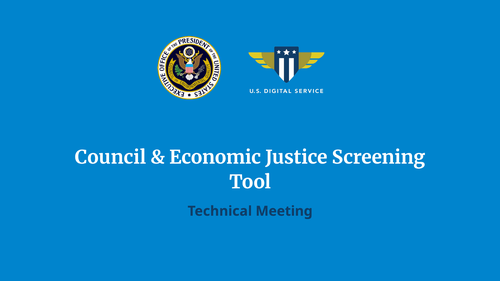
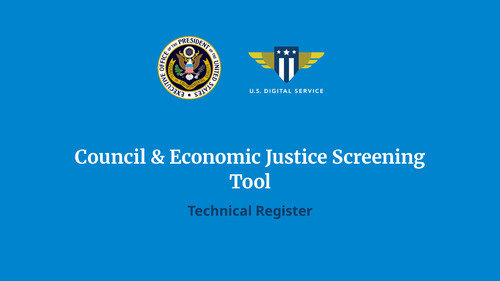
Meeting: Meeting -> Register (284, 211)
